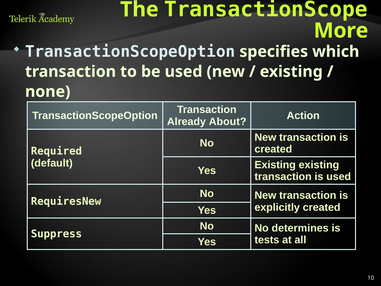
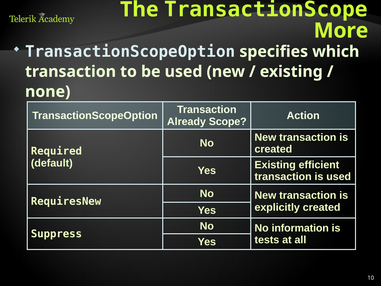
About: About -> Scope (228, 121)
Existing existing: existing -> efficient (319, 165)
determines: determines -> information (300, 228)
